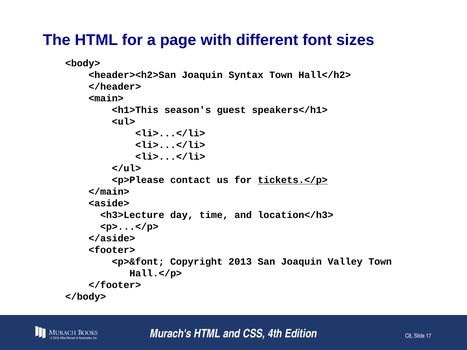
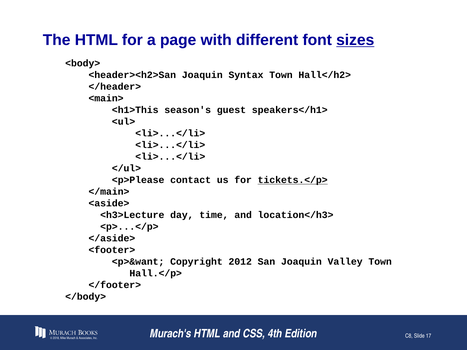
sizes underline: none -> present (355, 40)
<p>&font: <p>&font -> <p>&want (138, 262)
2013: 2013 -> 2012 (240, 262)
